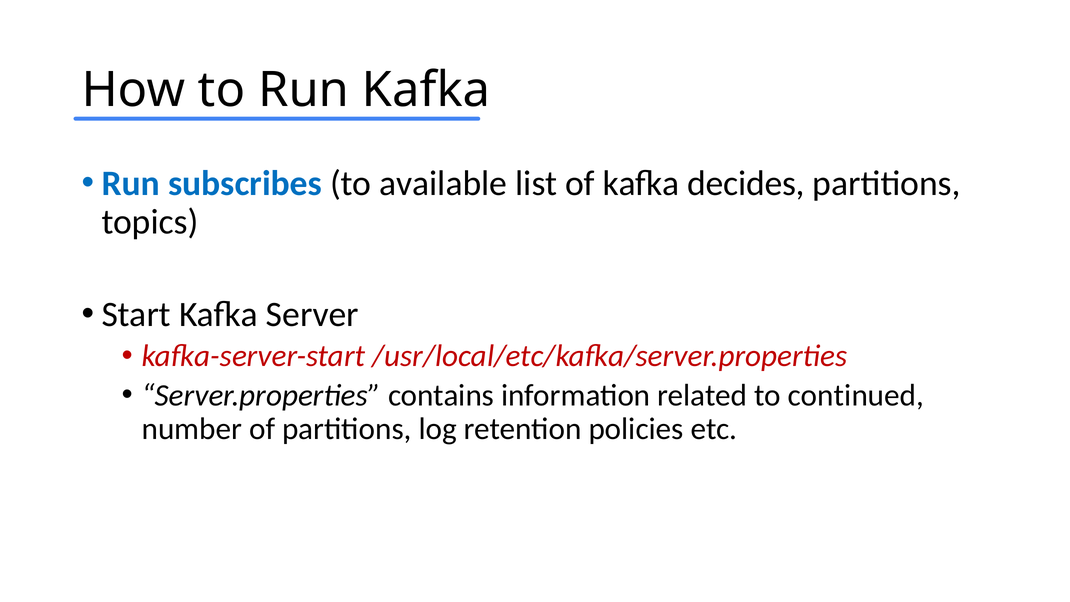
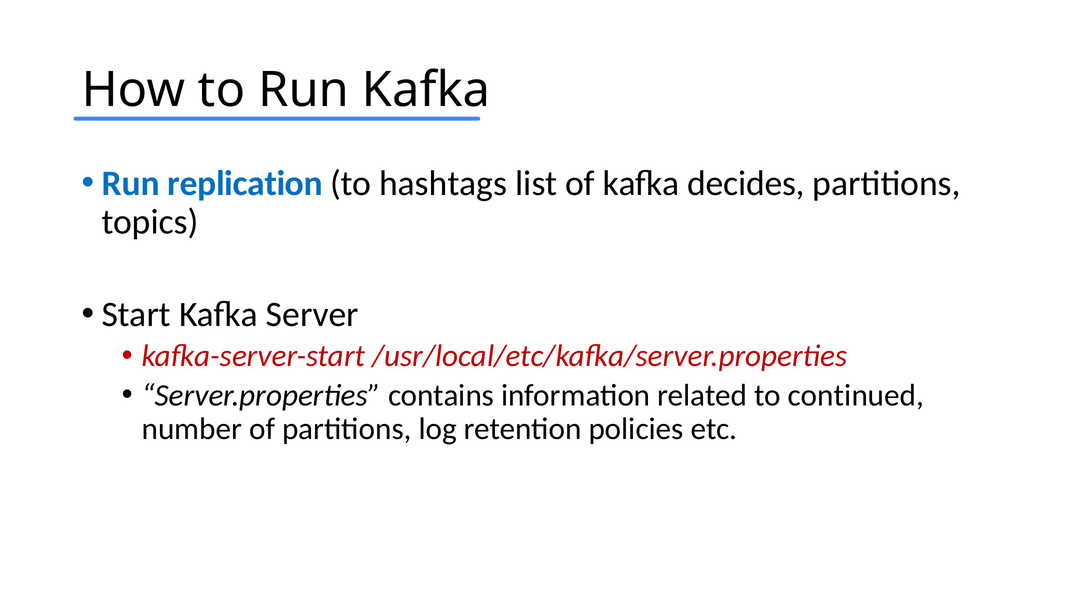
subscribes: subscribes -> replication (245, 183)
available: available -> hashtags (443, 183)
